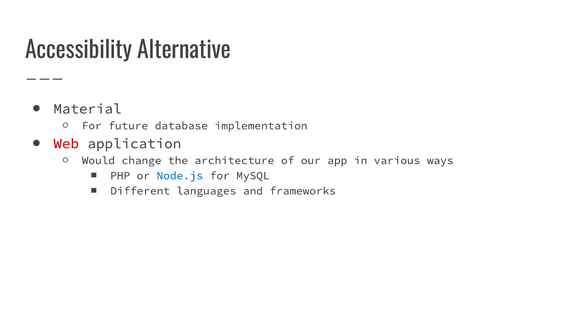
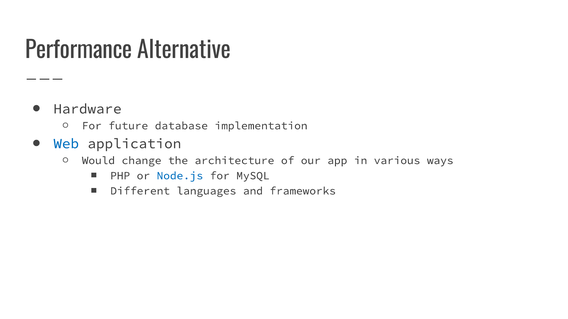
Accessibility: Accessibility -> Performance (79, 50)
Material: Material -> Hardware (88, 109)
Web colour: red -> blue (66, 144)
